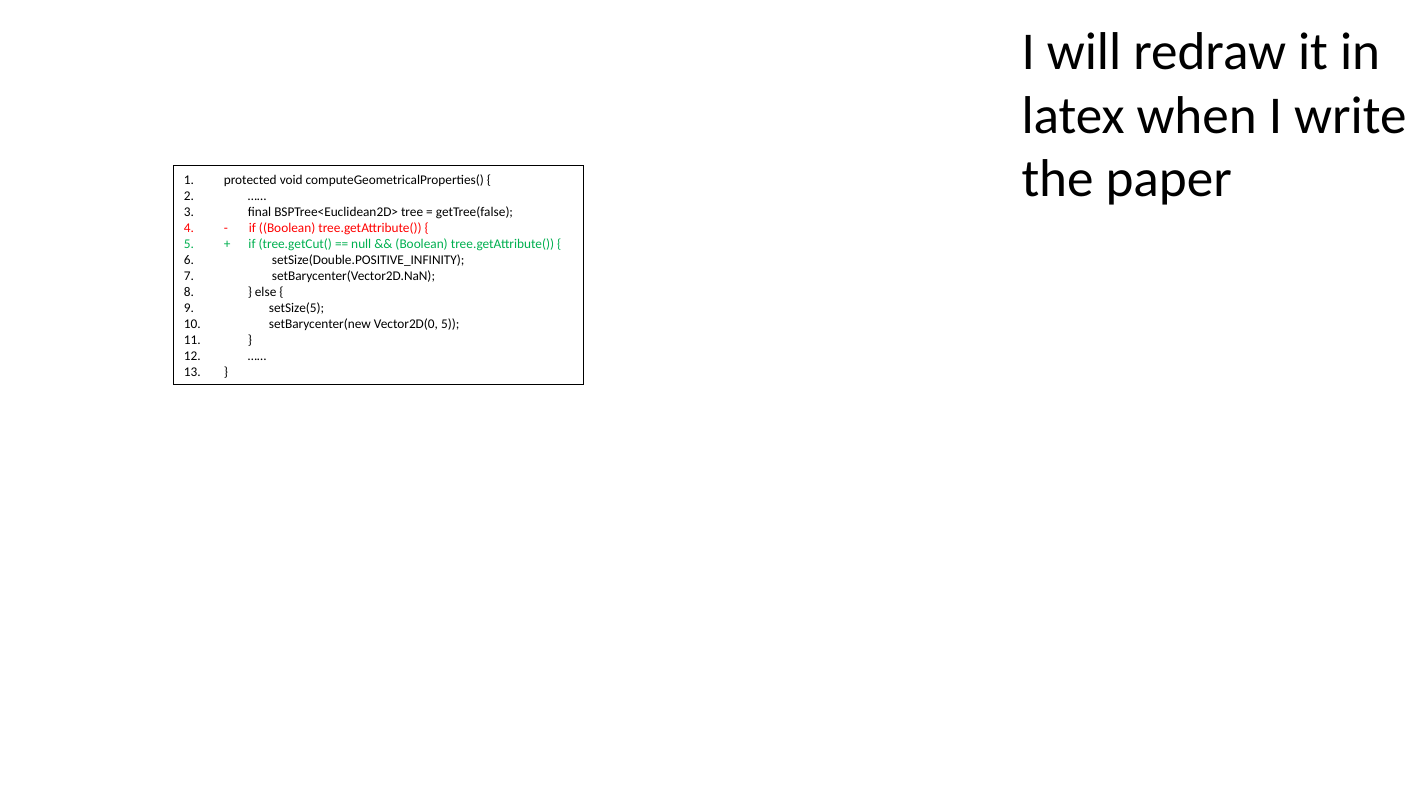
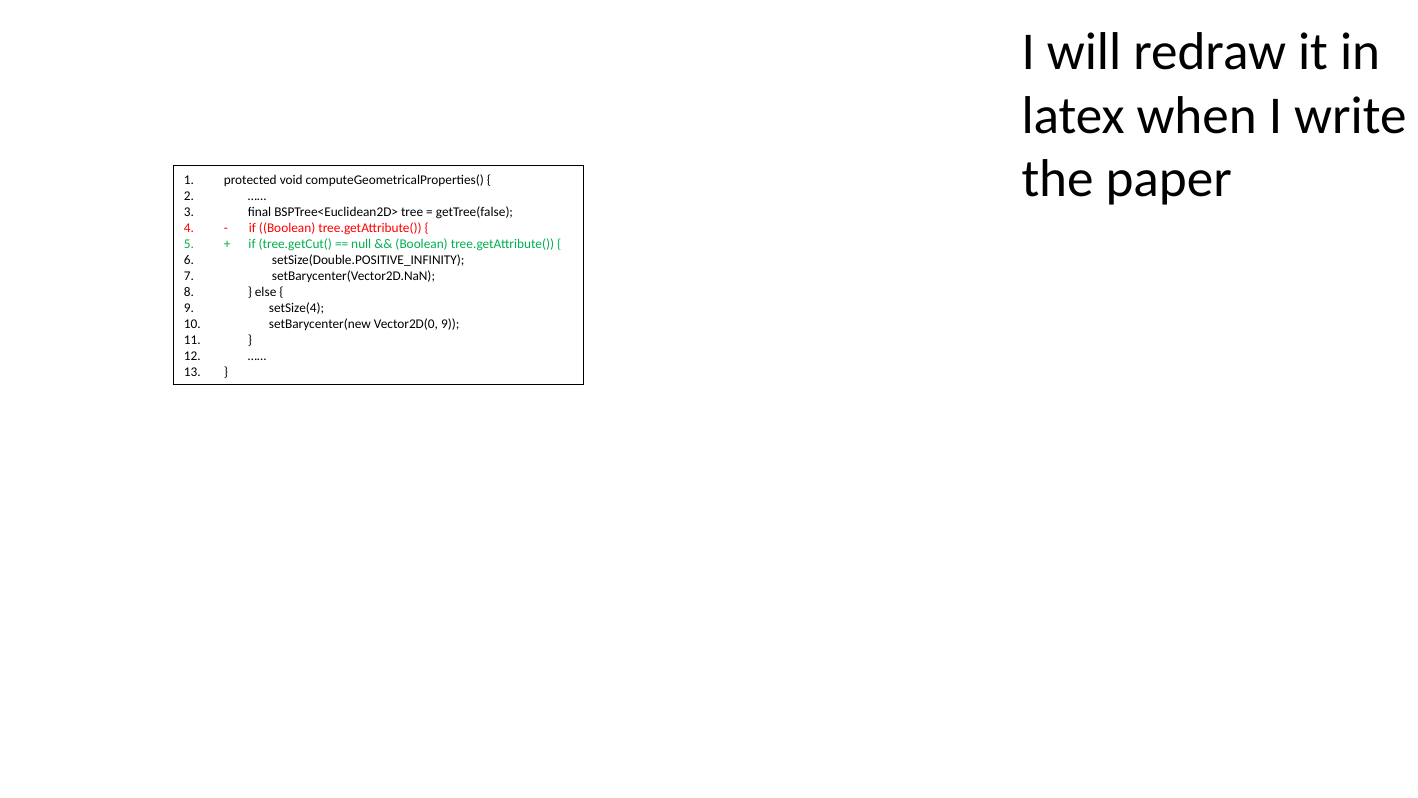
setSize(5: setSize(5 -> setSize(4 (296, 308)
Vector2D(0 5: 5 -> 9 (450, 324)
